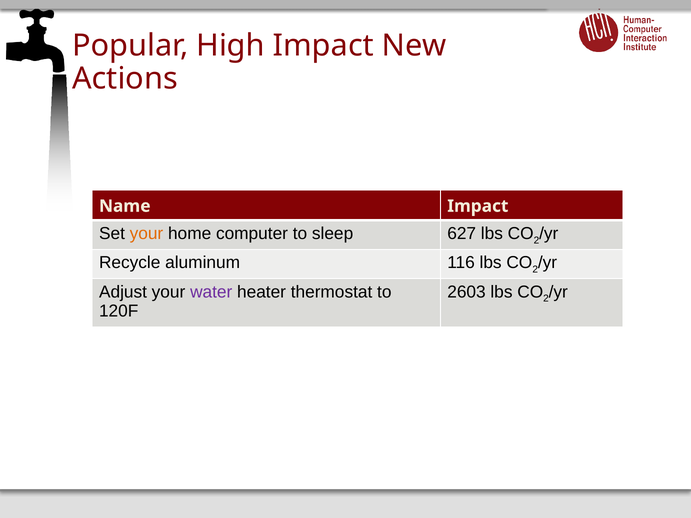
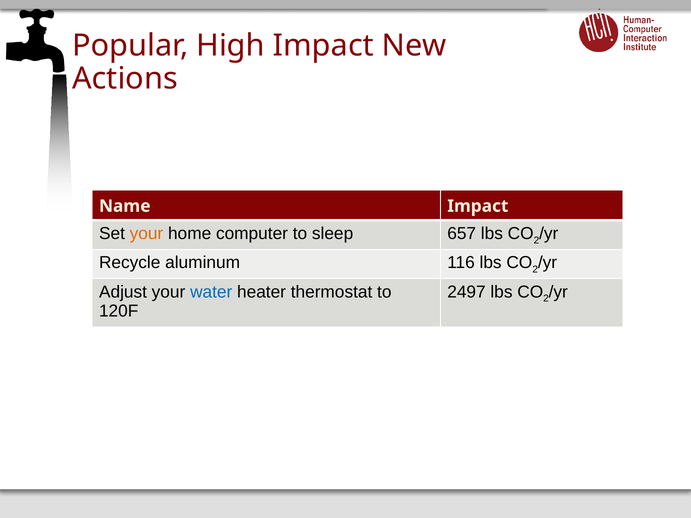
627: 627 -> 657 (462, 234)
water colour: purple -> blue (211, 292)
2603: 2603 -> 2497 (466, 292)
